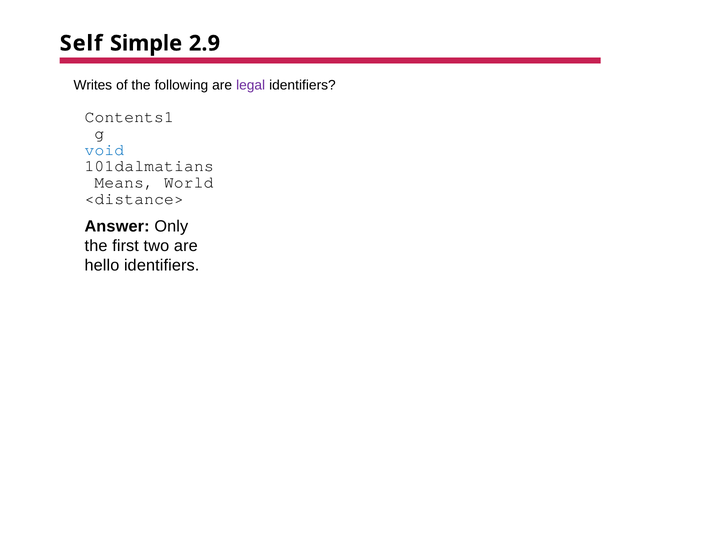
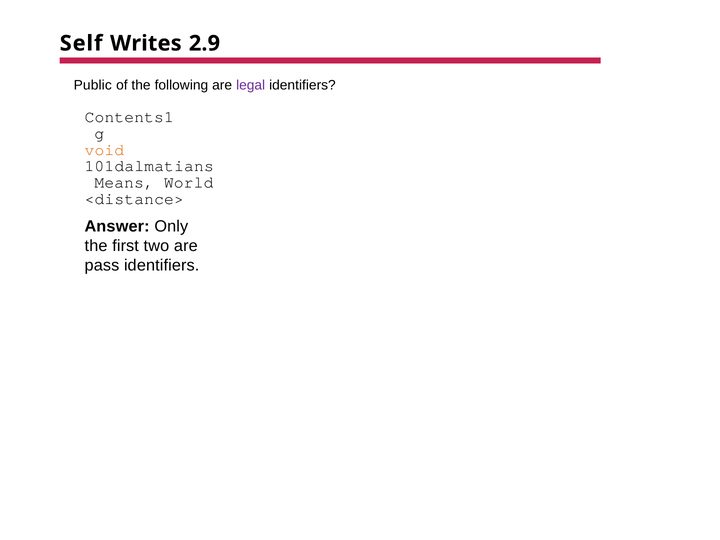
Simple: Simple -> Writes (146, 43)
Writes: Writes -> Public (93, 85)
void colour: blue -> orange (104, 150)
hello: hello -> pass (102, 265)
